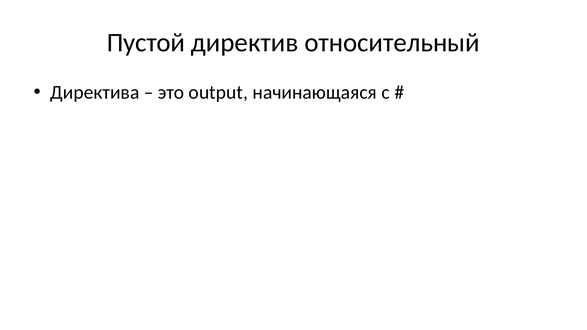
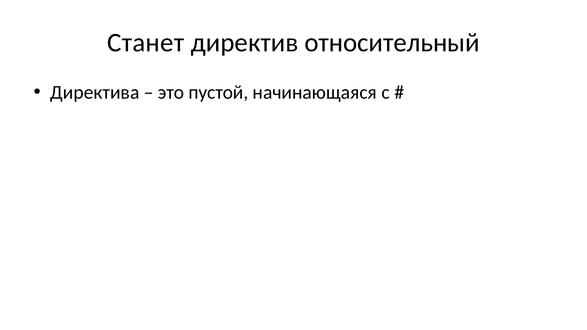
Пустой: Пустой -> Станет (146, 43)
output: output -> пустой (218, 92)
